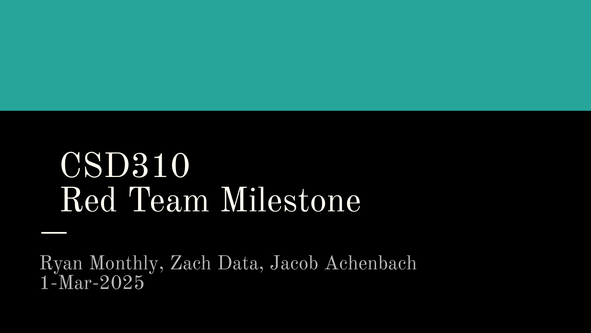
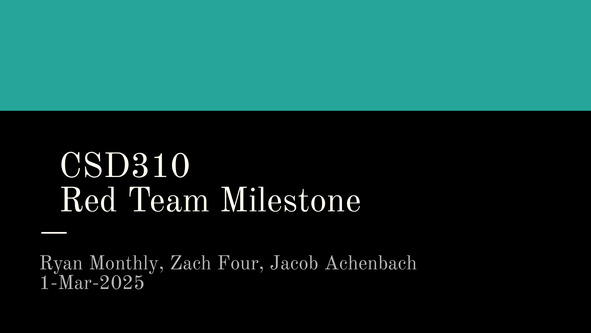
Data: Data -> Four (241, 263)
